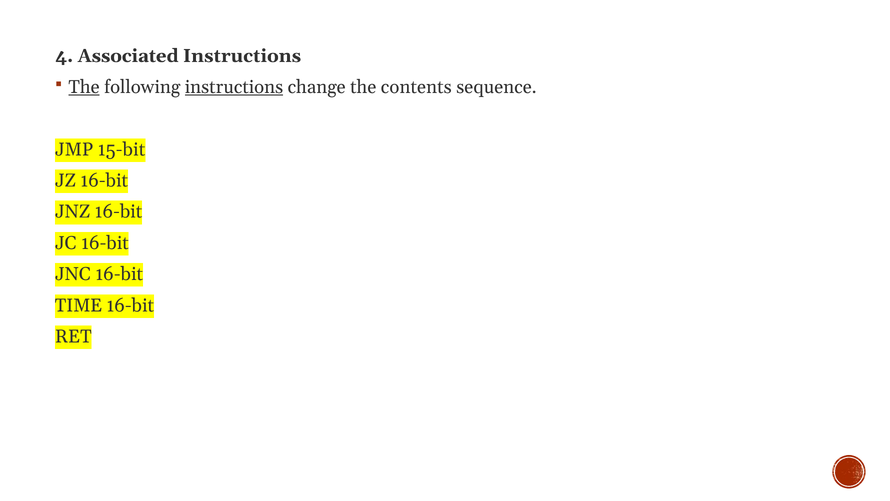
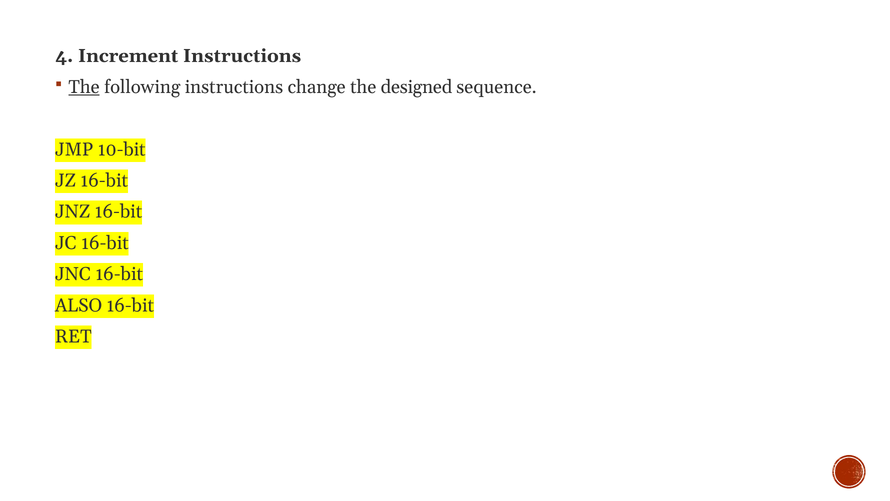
Associated: Associated -> Increment (128, 56)
instructions underline: present -> none (234, 87)
contents: contents -> designed (416, 87)
15-bit: 15-bit -> 10-bit (122, 149)
TIME: TIME -> ALSO (79, 305)
